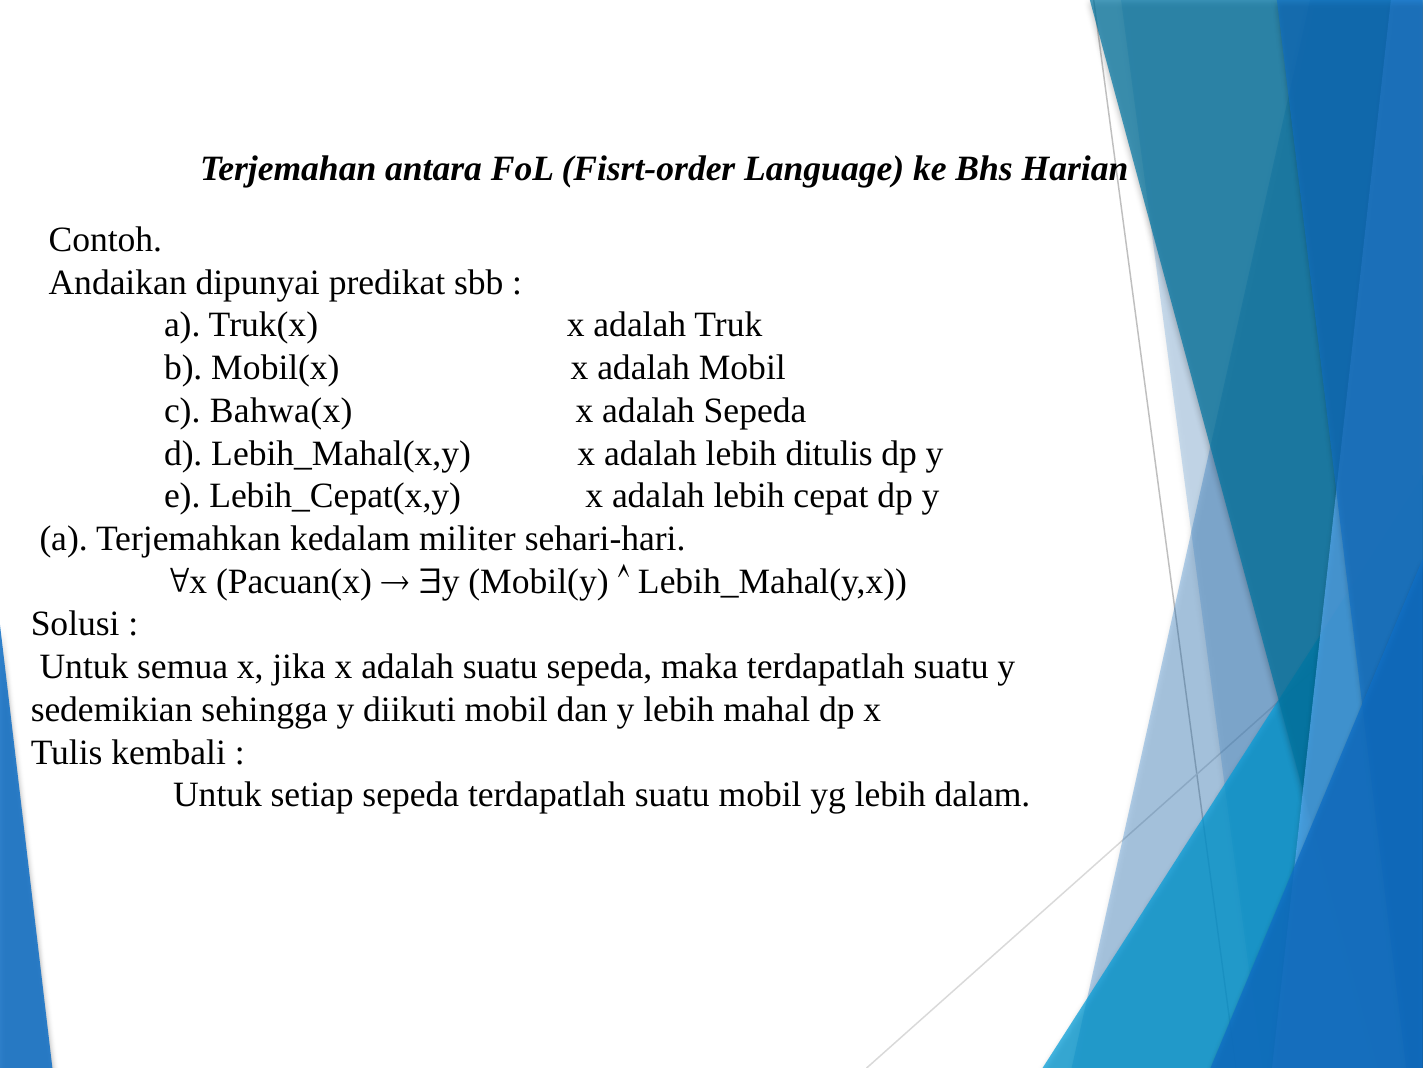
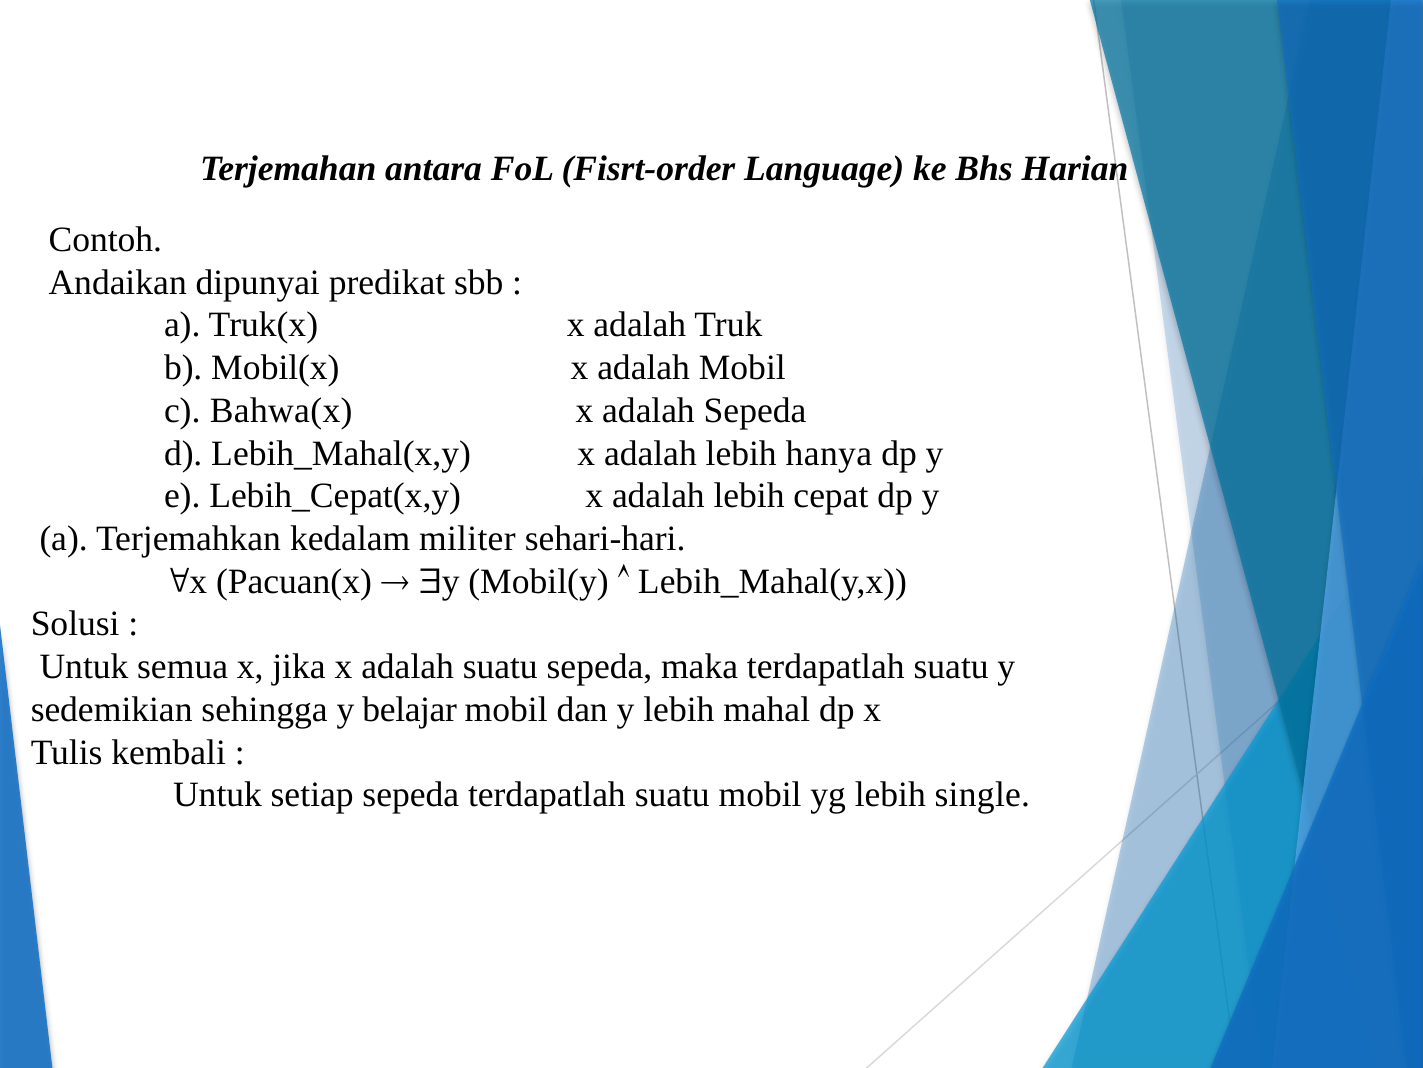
ditulis: ditulis -> hanya (829, 453)
diikuti: diikuti -> belajar (410, 709)
dalam: dalam -> single (982, 794)
